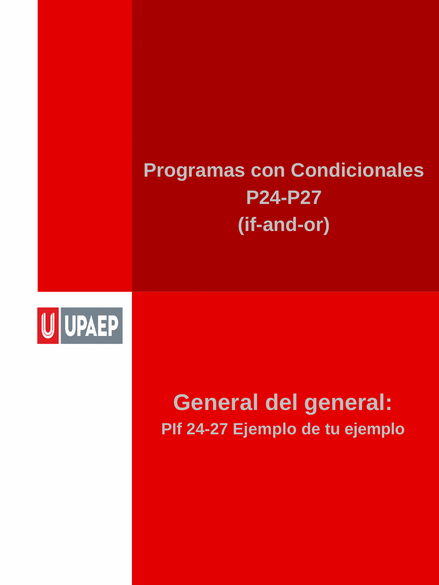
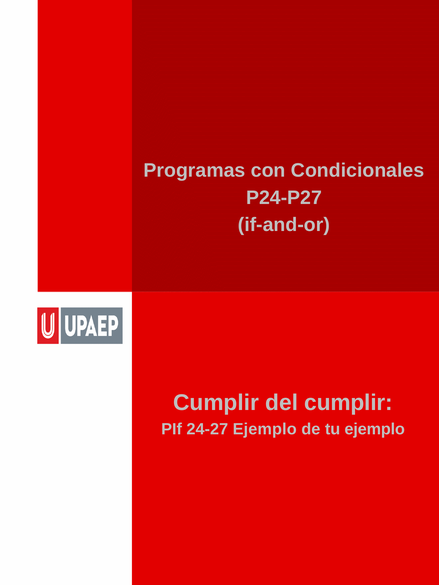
General: General -> Cumplir (216, 403)
del general: general -> cumplir (349, 403)
